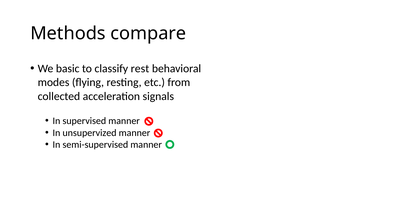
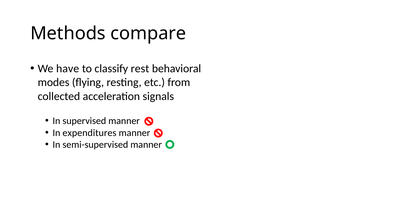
basic: basic -> have (68, 69)
unsupervized: unsupervized -> expenditures (89, 133)
